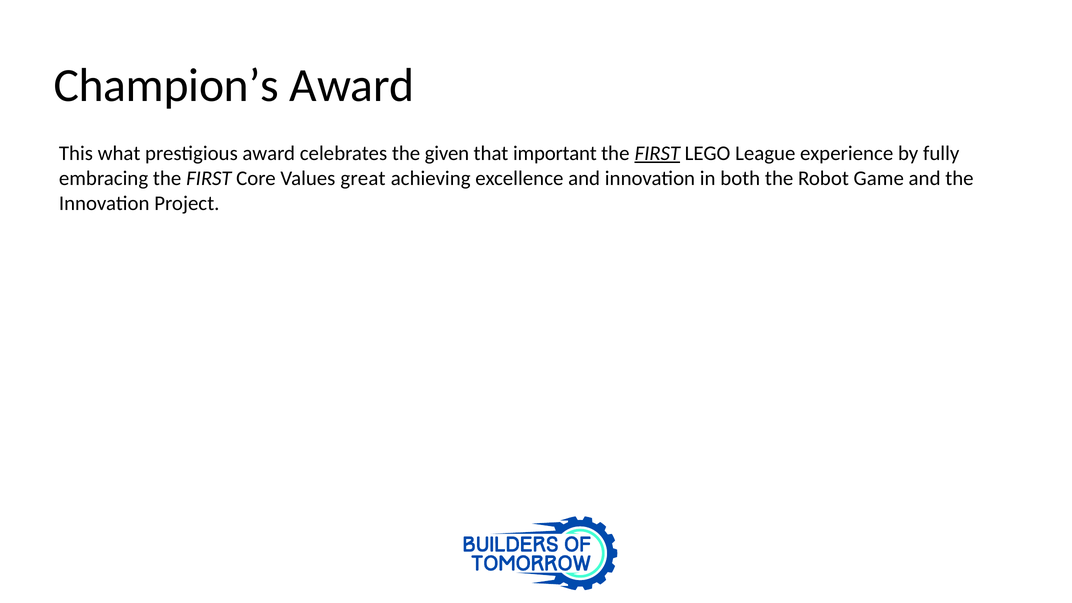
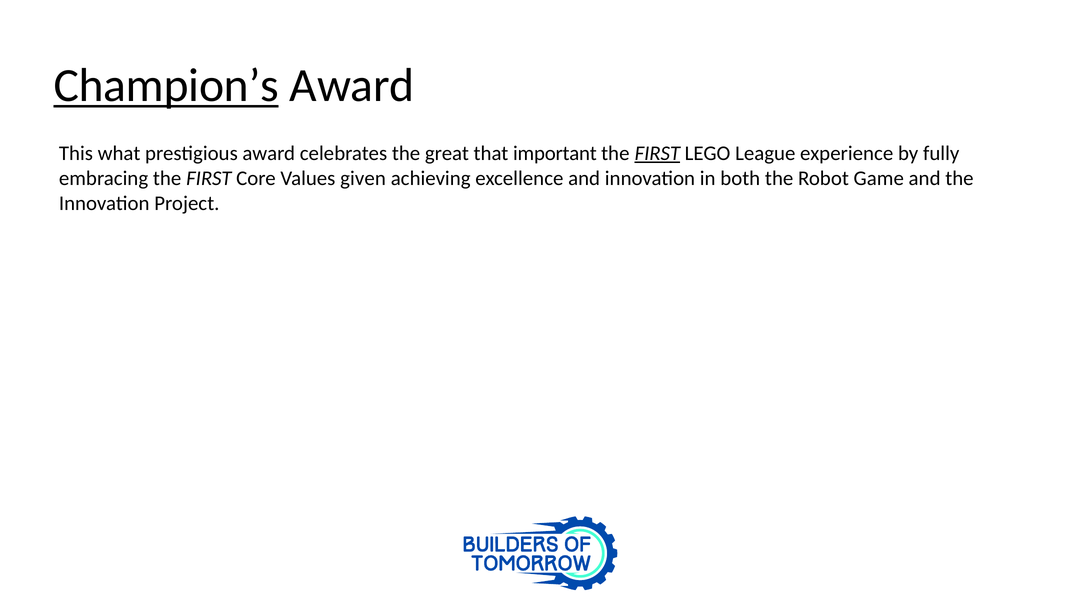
Champion’s underline: none -> present (166, 86)
given: given -> great (447, 153)
great: great -> given (363, 178)
